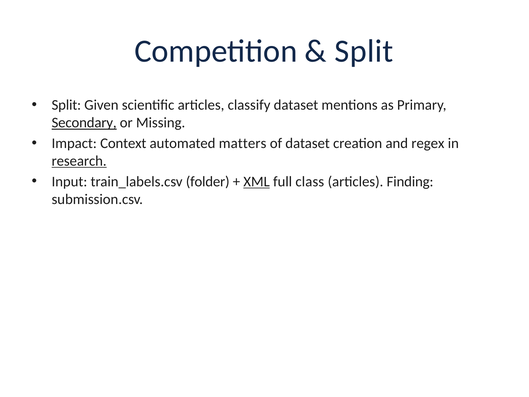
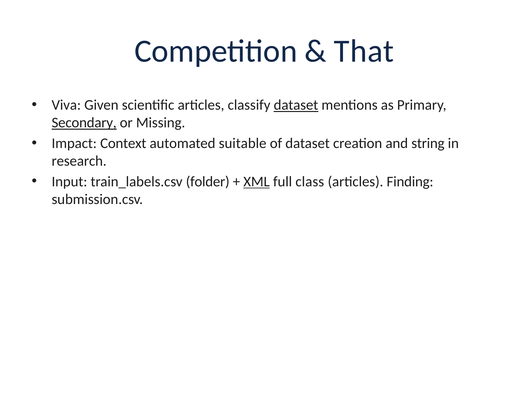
Split: Split -> That (364, 51)
Split: Split -> Viva (66, 105)
dataset underline: none -> present (296, 105)
matters: matters -> suitable (243, 143)
regex: regex -> string (428, 143)
research underline: present -> none (79, 161)
